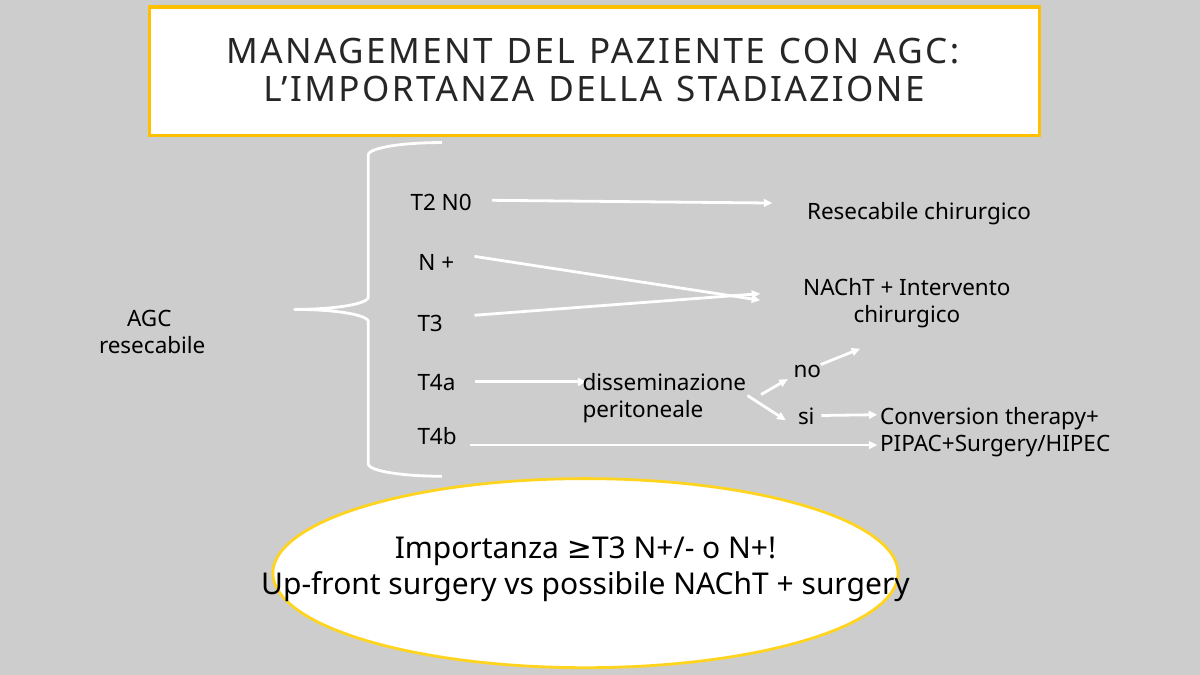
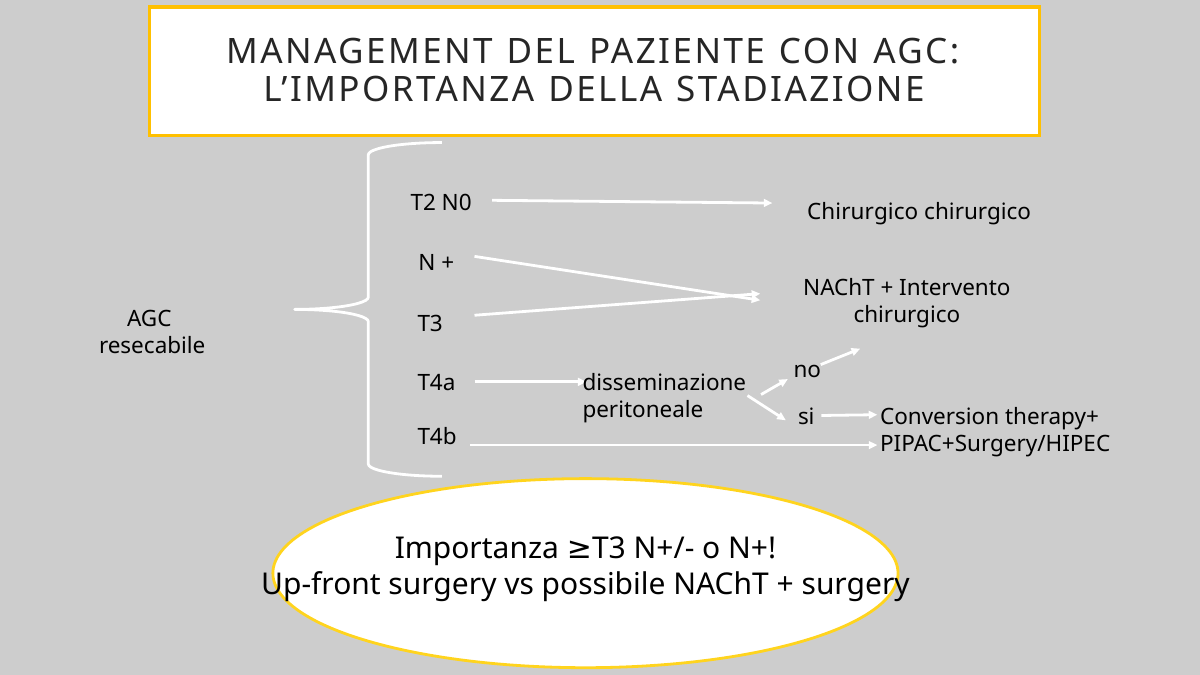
Resecabile: Resecabile -> Chirurgico (863, 212)
